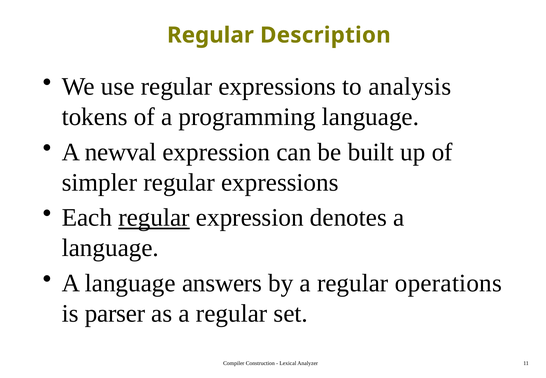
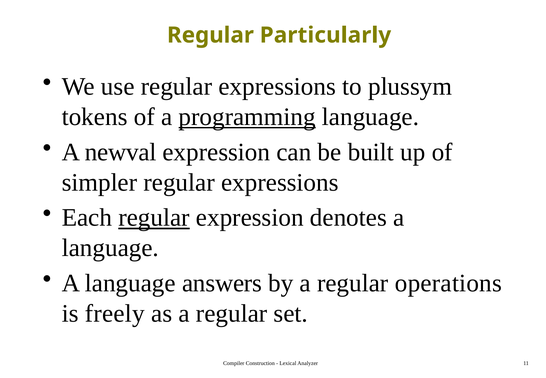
Description: Description -> Particularly (325, 35)
analysis: analysis -> plussym (410, 87)
programming underline: none -> present (247, 117)
parser: parser -> freely (115, 313)
